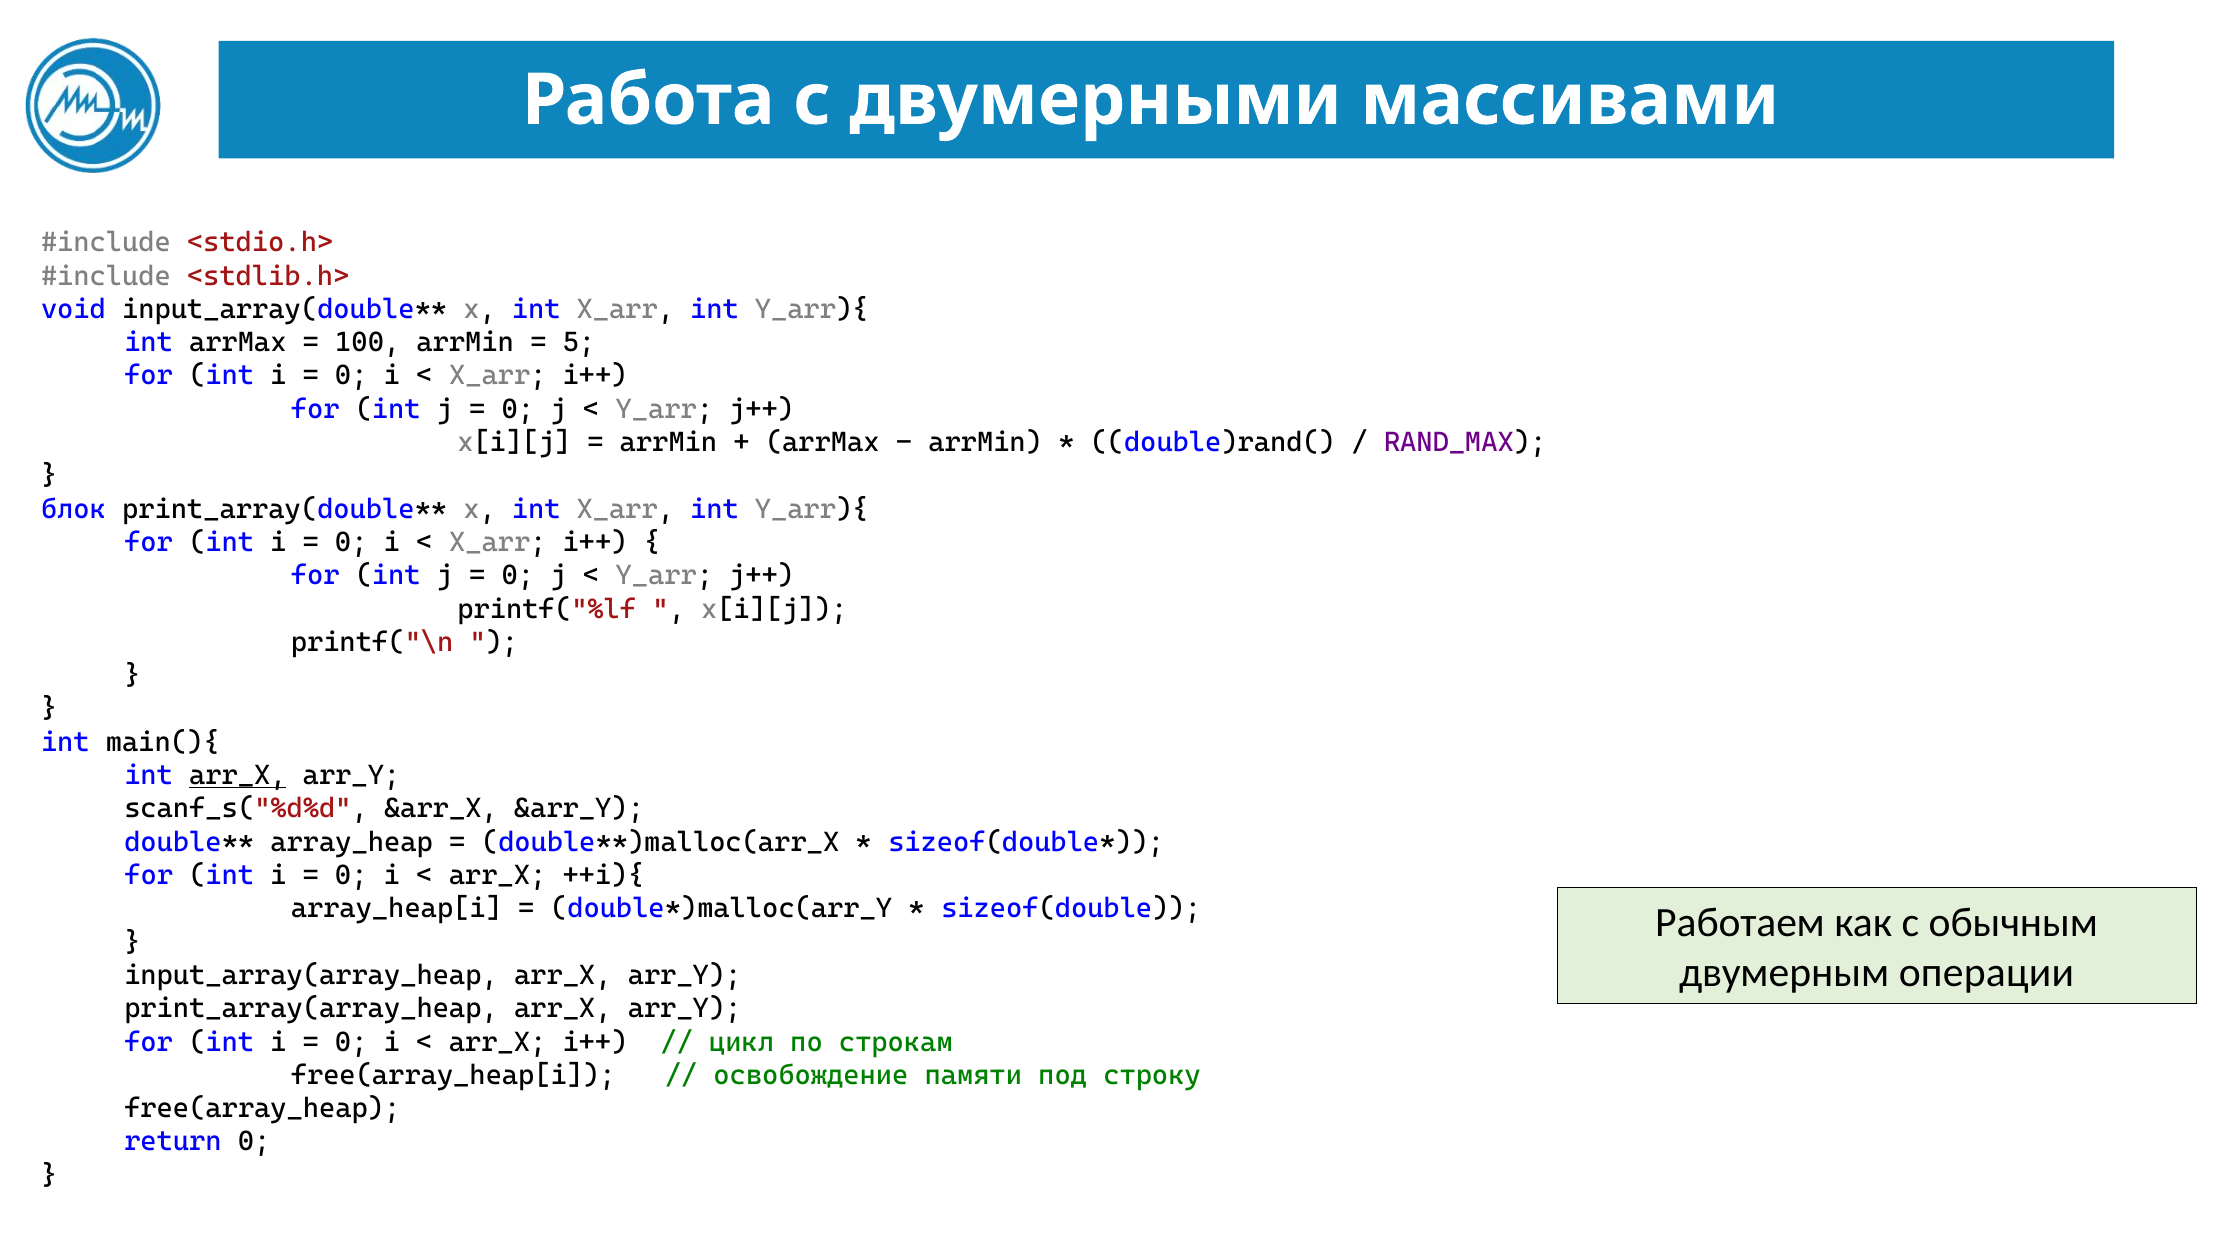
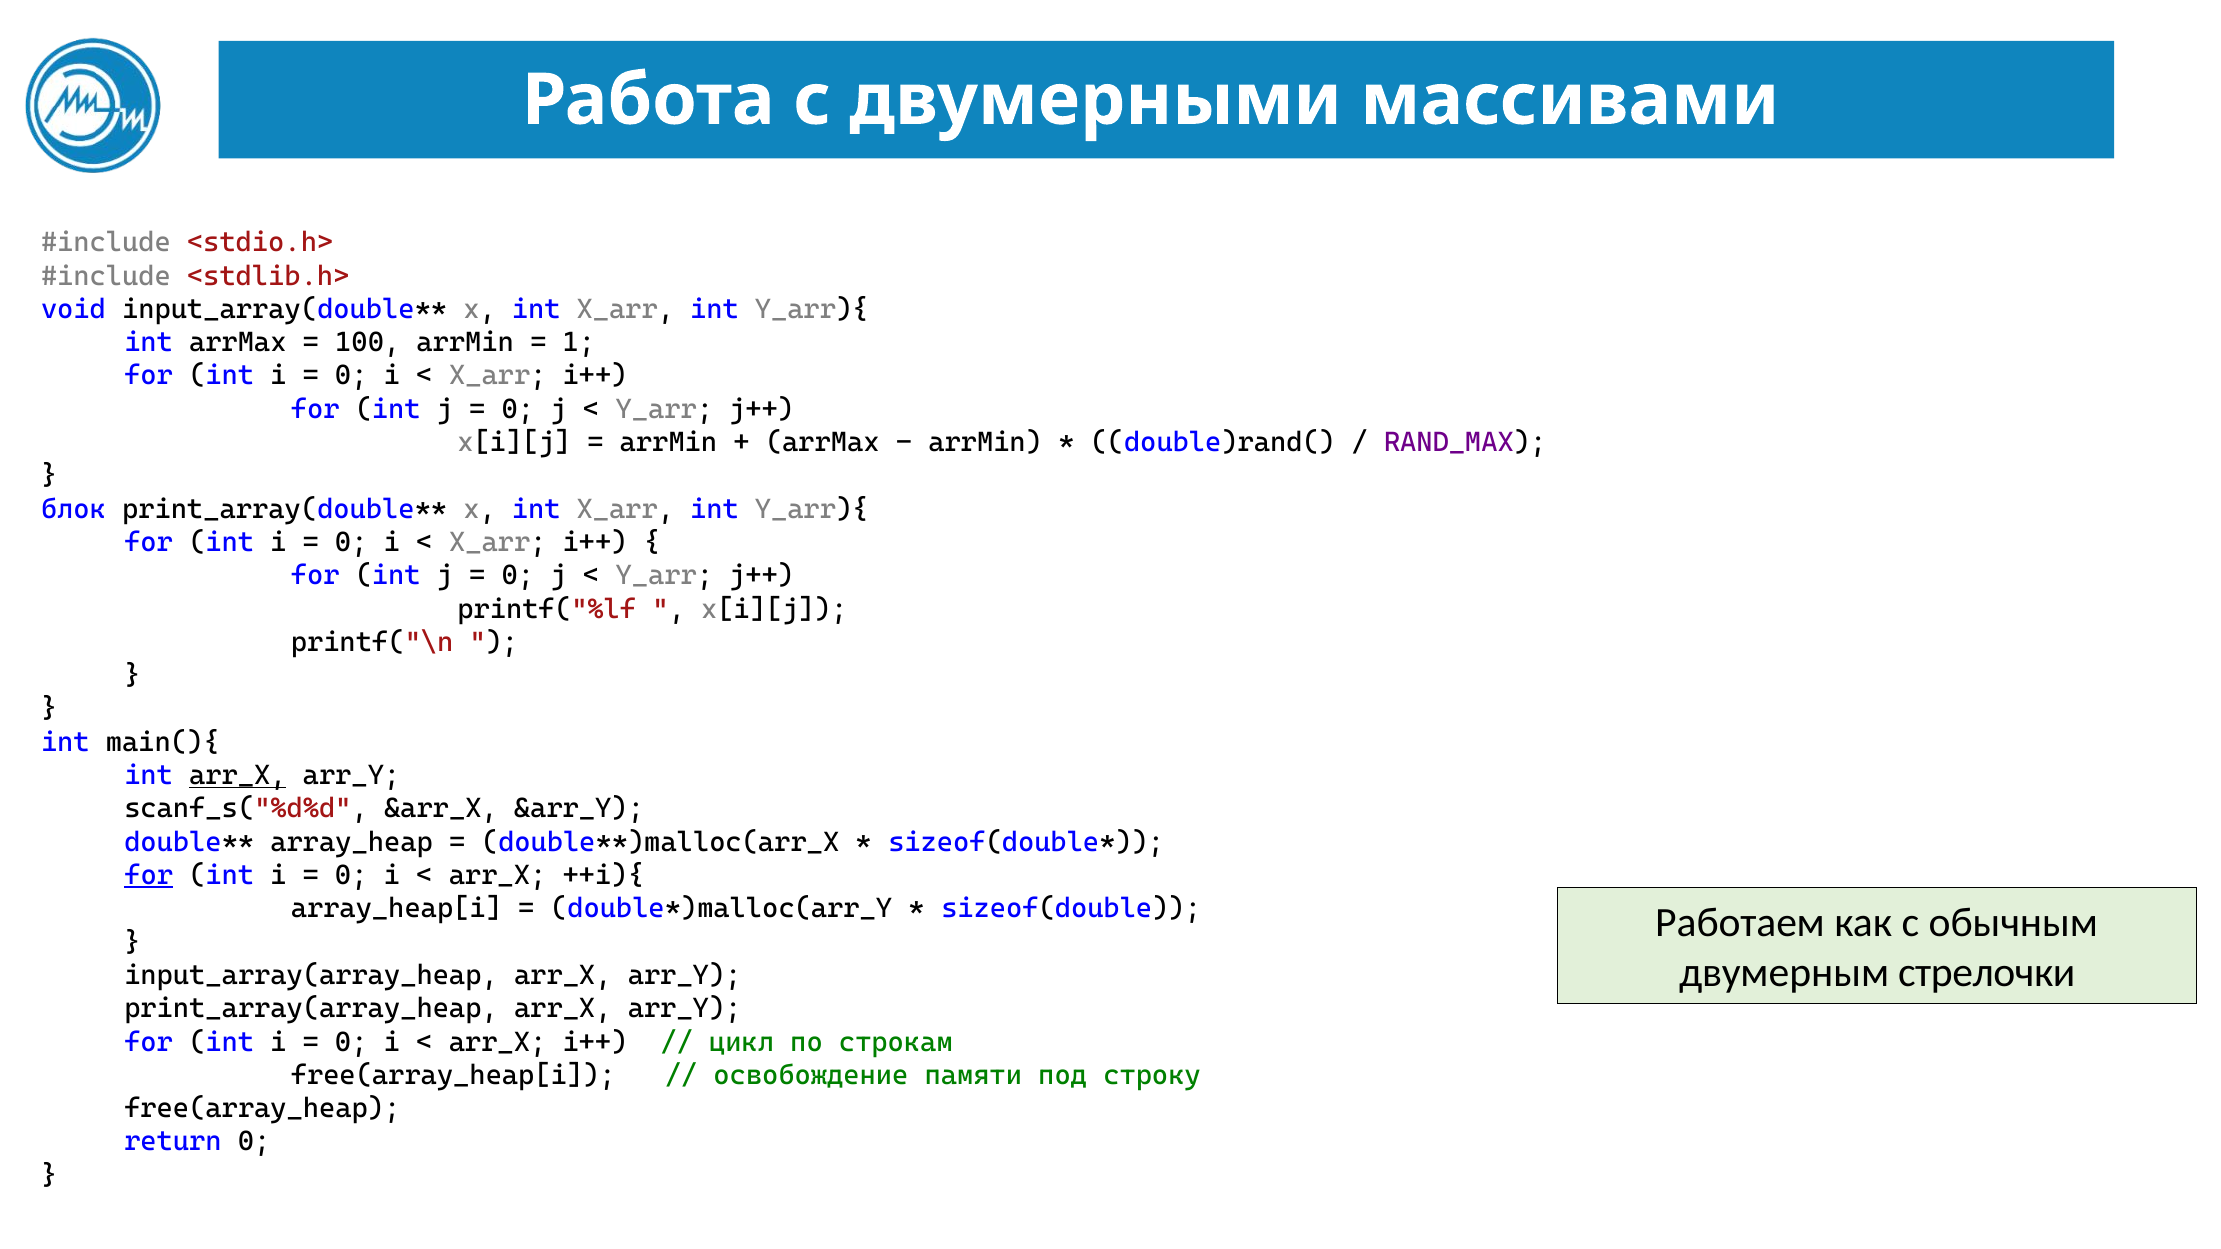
5: 5 -> 1 (579, 343)
for underline: none -> present (149, 876)
операции: операции -> стрелочки (1987, 973)
